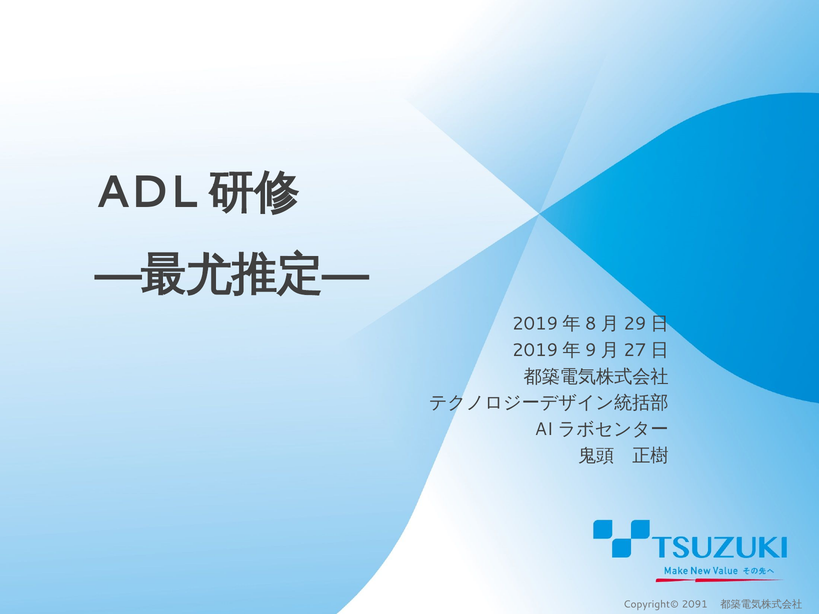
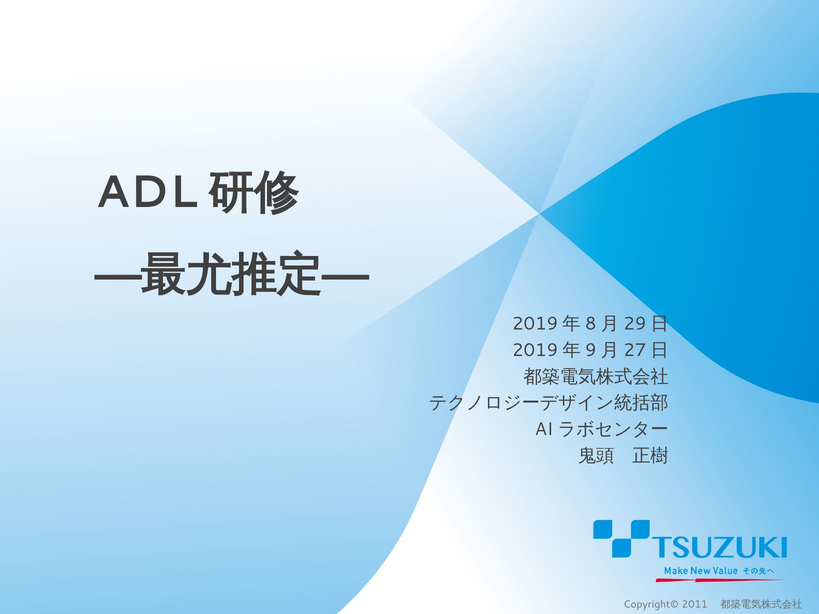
2091: 2091 -> 2011 (695, 605)
